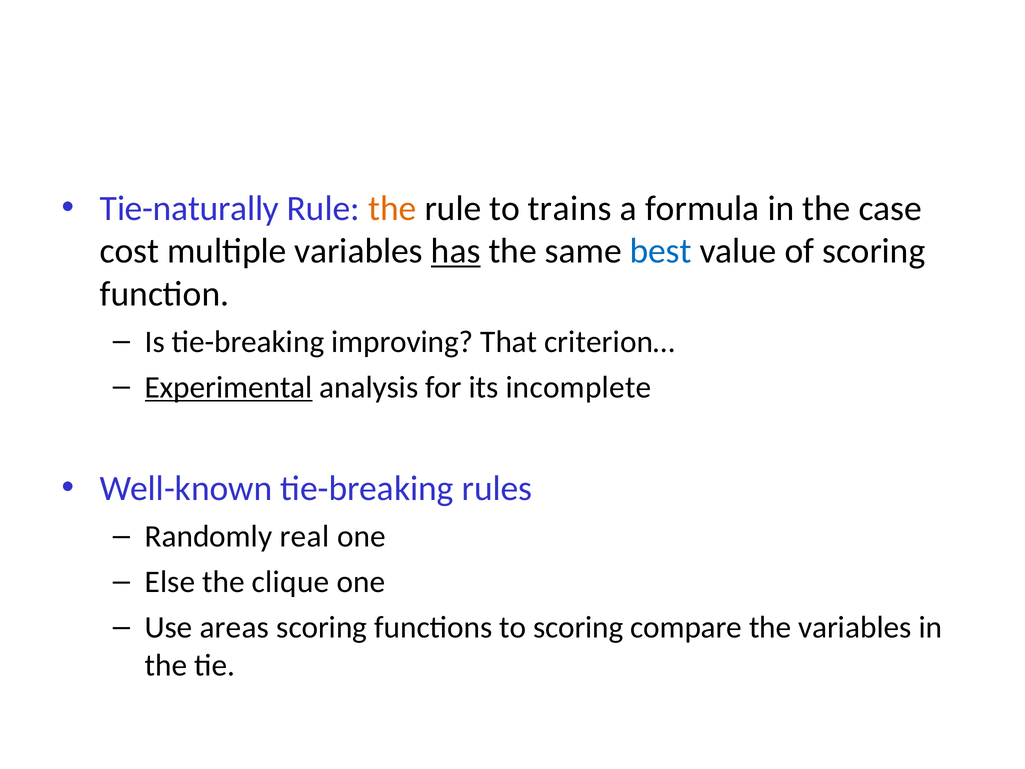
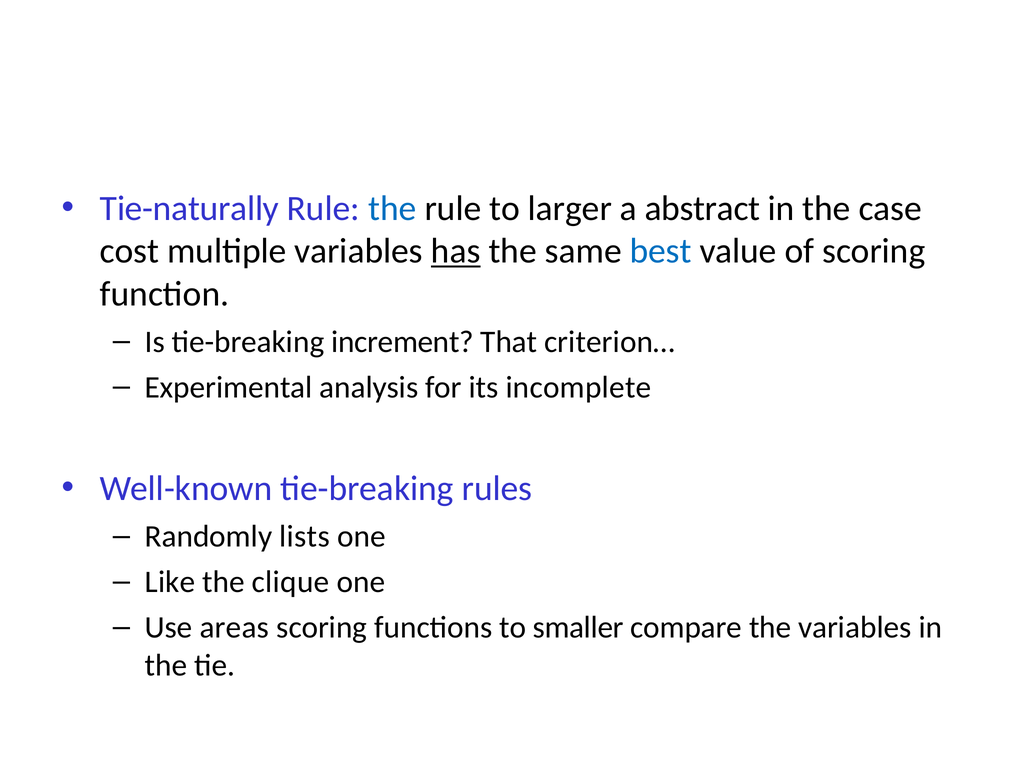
the colour: orange -> blue (392, 208)
trains: trains -> larger (570, 208)
formula: formula -> abstract (702, 208)
improving: improving -> increment (402, 342)
Experimental underline: present -> none (229, 387)
real: real -> lists (305, 536)
Else: Else -> Like (170, 582)
to scoring: scoring -> smaller (578, 627)
